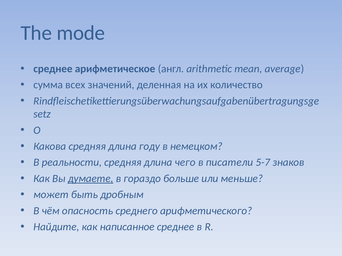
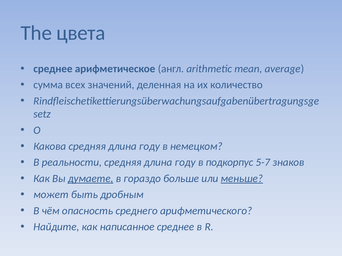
mode: mode -> цвета (81, 33)
реальности средняя длина чего: чего -> году (185, 163)
писатели: писатели -> подкорпус (229, 163)
меньше underline: none -> present (242, 179)
